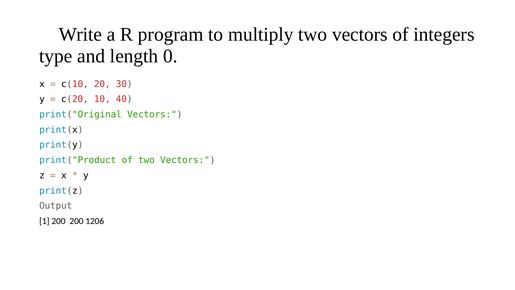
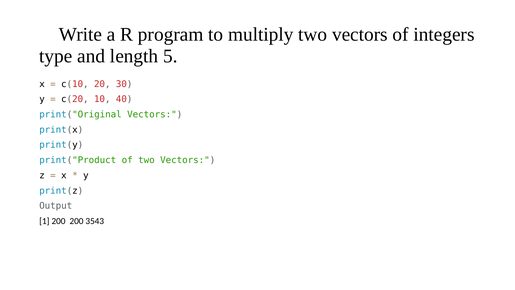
0: 0 -> 5 (170, 56)
1206: 1206 -> 3543 (95, 221)
